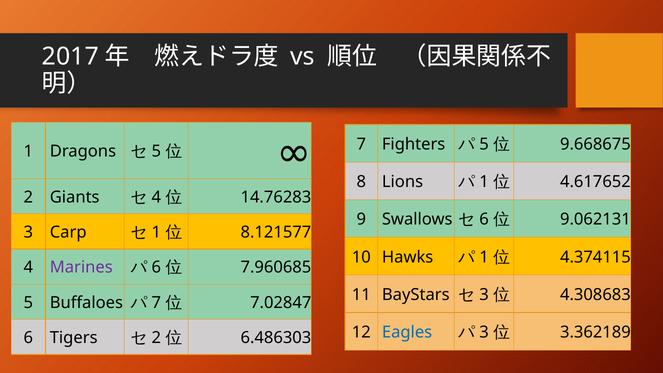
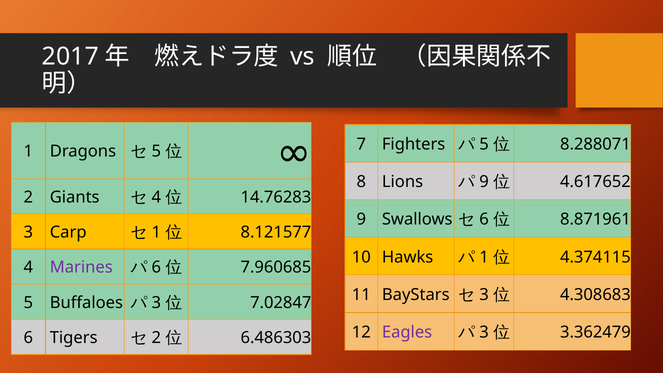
9.668675: 9.668675 -> 8.288071 (595, 144)
1: 1 -> 9 (484, 182)
9.062131: 9.062131 -> 8.871961 (595, 219)
7: 7 -> 3 (156, 303)
Eagles colour: blue -> purple (407, 332)
3.362189: 3.362189 -> 3.362479 (595, 332)
